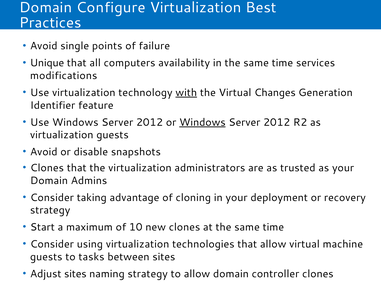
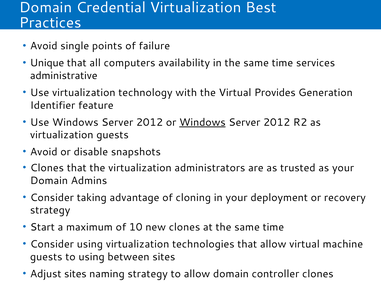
Configure: Configure -> Credential (111, 7)
modifications: modifications -> administrative (64, 76)
with underline: present -> none (186, 93)
Changes: Changes -> Provides (275, 93)
to tasks: tasks -> using (92, 257)
